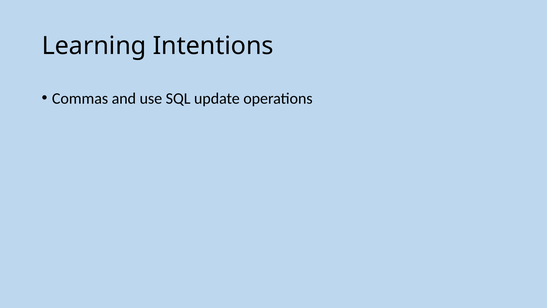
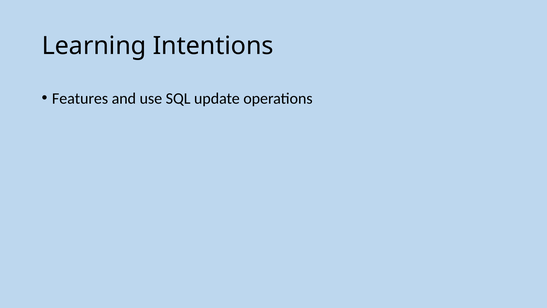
Commas: Commas -> Features (80, 98)
